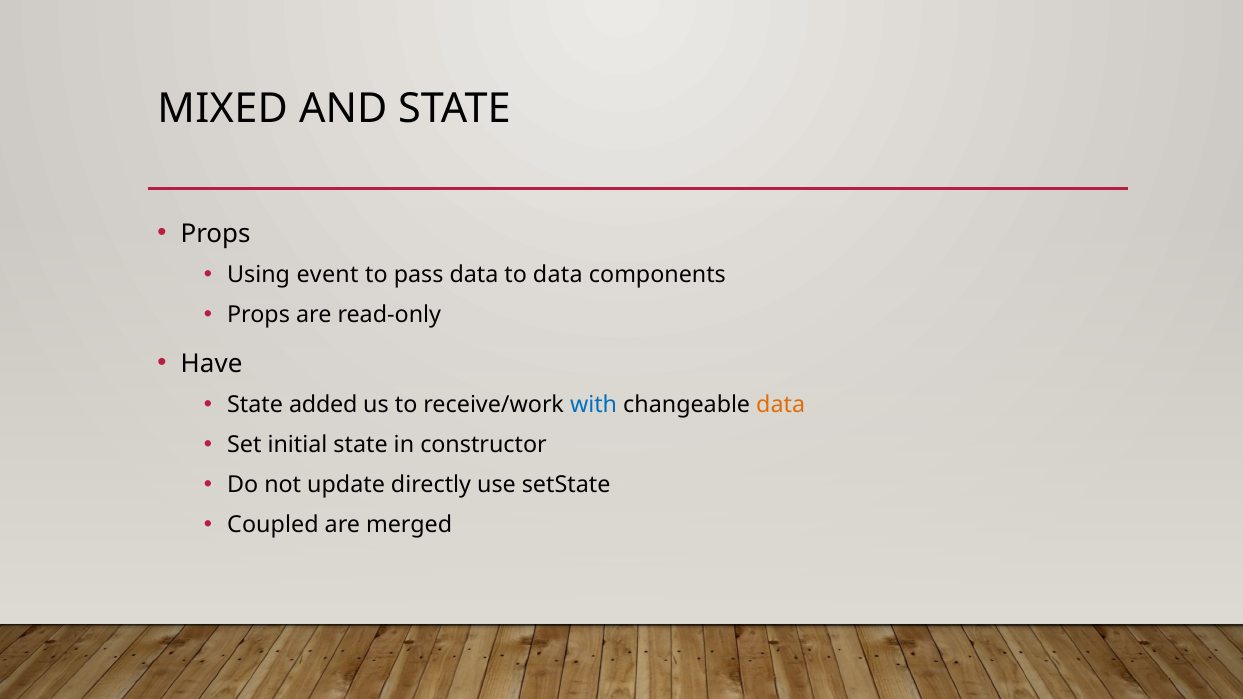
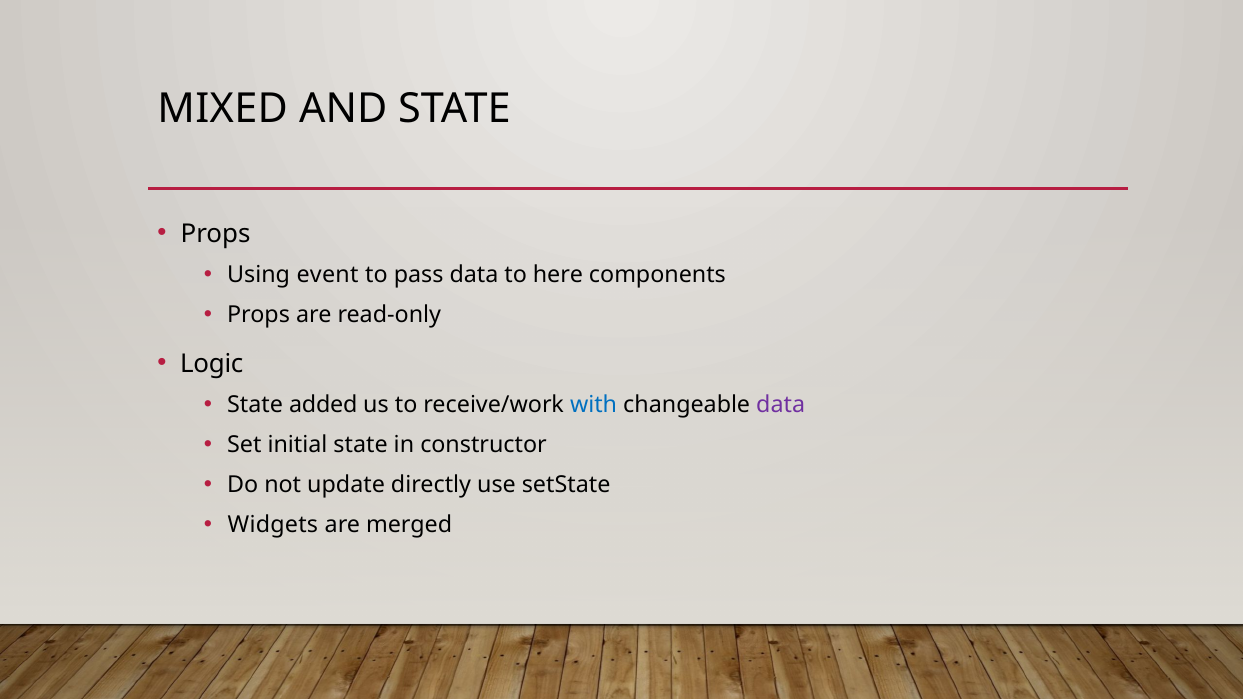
to data: data -> here (558, 275)
Have: Have -> Logic (212, 364)
data colour: orange -> purple (781, 405)
Coupled: Coupled -> Widgets (273, 525)
